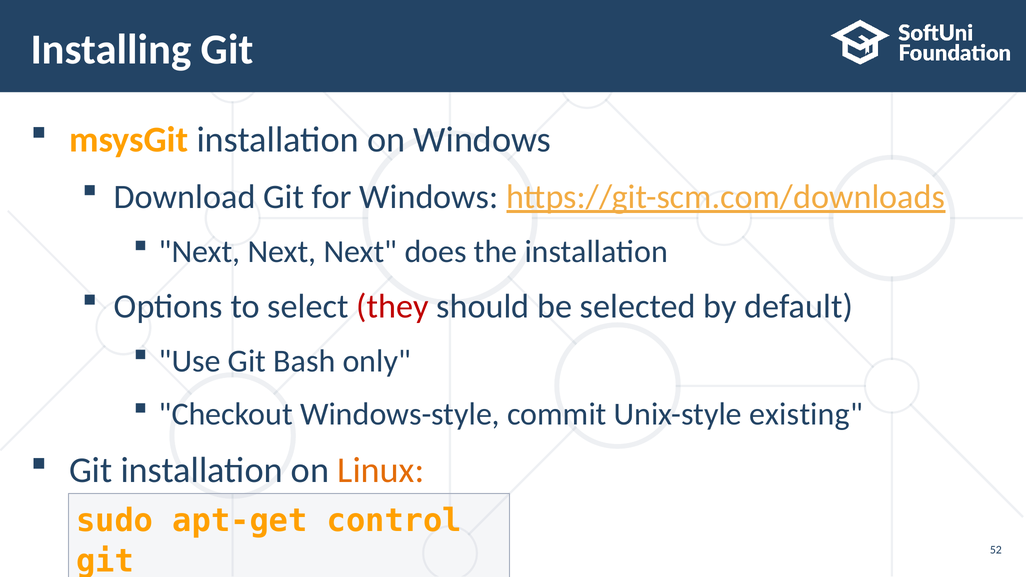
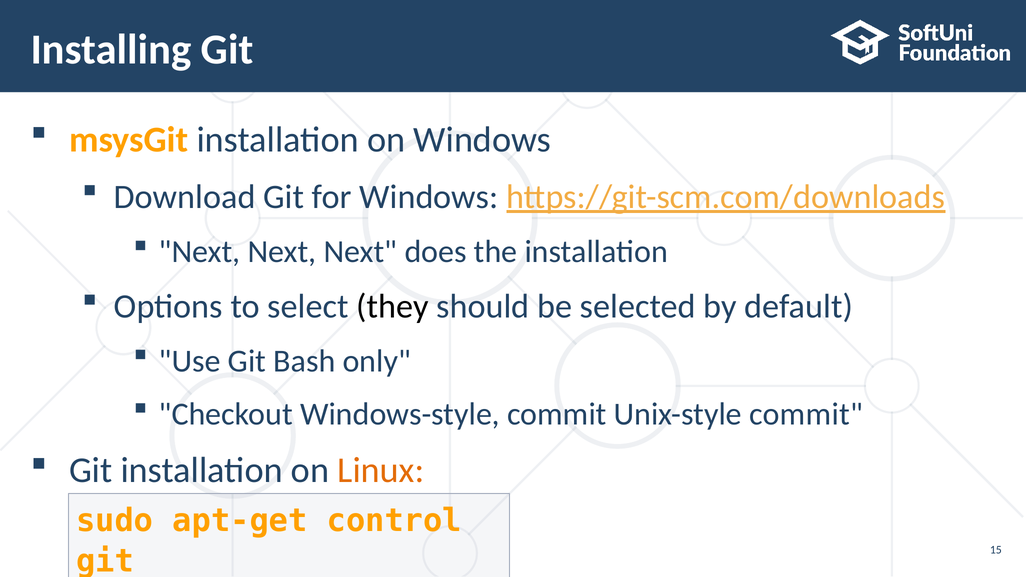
they colour: red -> black (392, 307)
Unix-style existing: existing -> commit (806, 414)
52: 52 -> 15 (996, 550)
